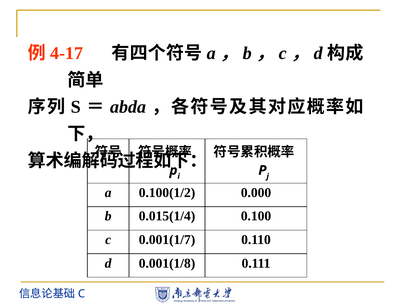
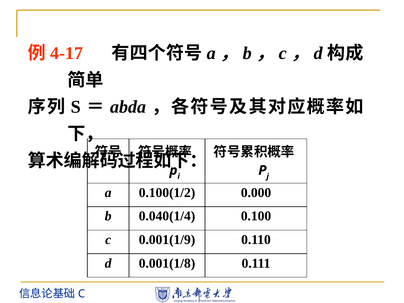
0.015(1/4: 0.015(1/4 -> 0.040(1/4 (167, 216)
0.001(1/7: 0.001(1/7 -> 0.001(1/9 (167, 240)
